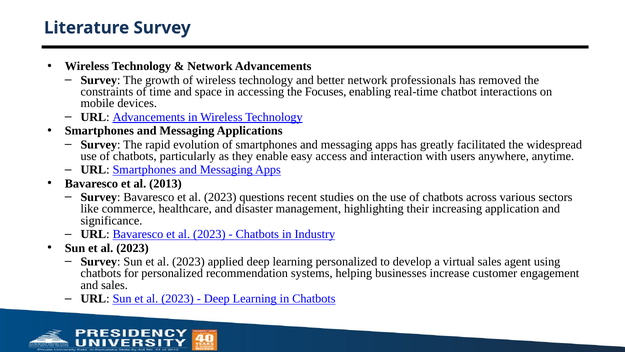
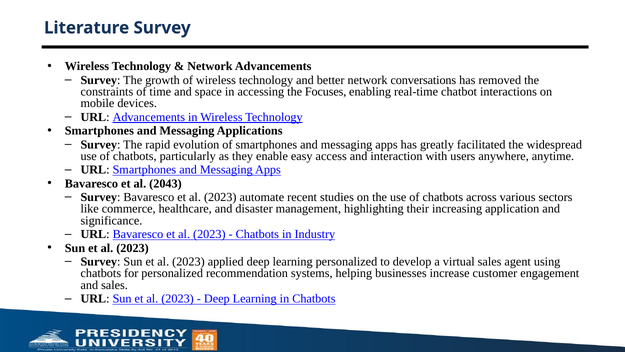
professionals: professionals -> conversations (423, 80)
2013: 2013 -> 2043 (165, 183)
questions: questions -> automate (262, 197)
